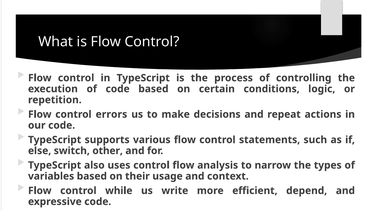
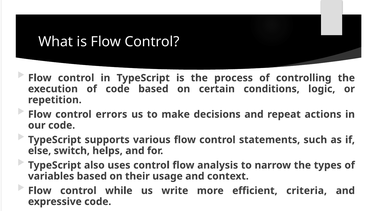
other: other -> helps (108, 151)
depend: depend -> criteria (307, 191)
